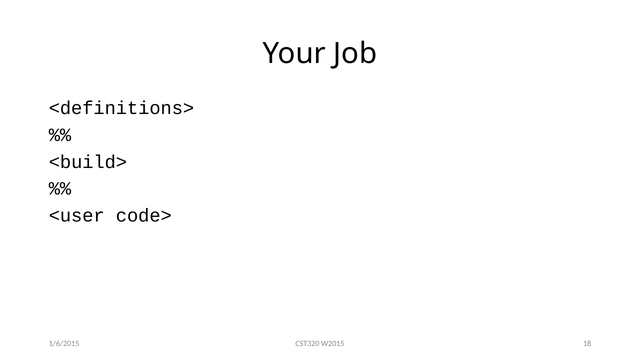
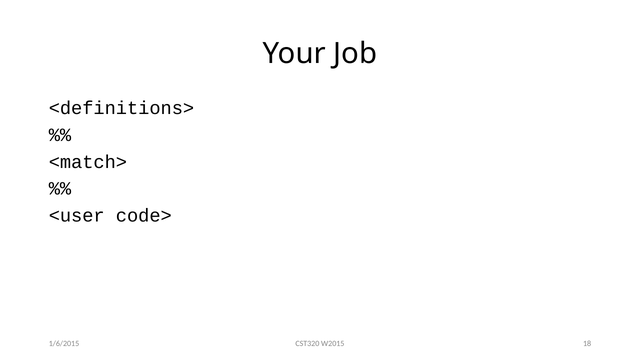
<build>: <build> -> <match> (88, 162)
